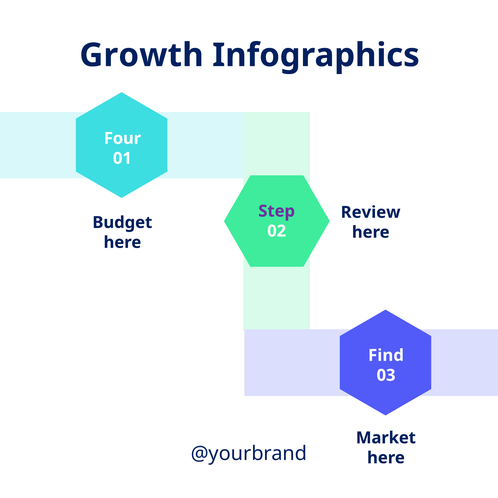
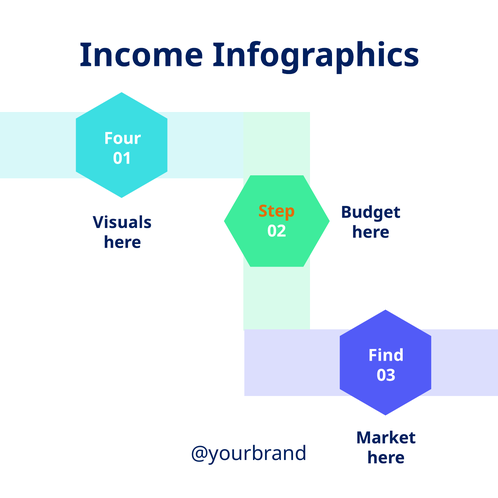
Growth: Growth -> Income (142, 55)
Step colour: purple -> orange (277, 211)
Review: Review -> Budget (371, 212)
Budget: Budget -> Visuals (122, 223)
